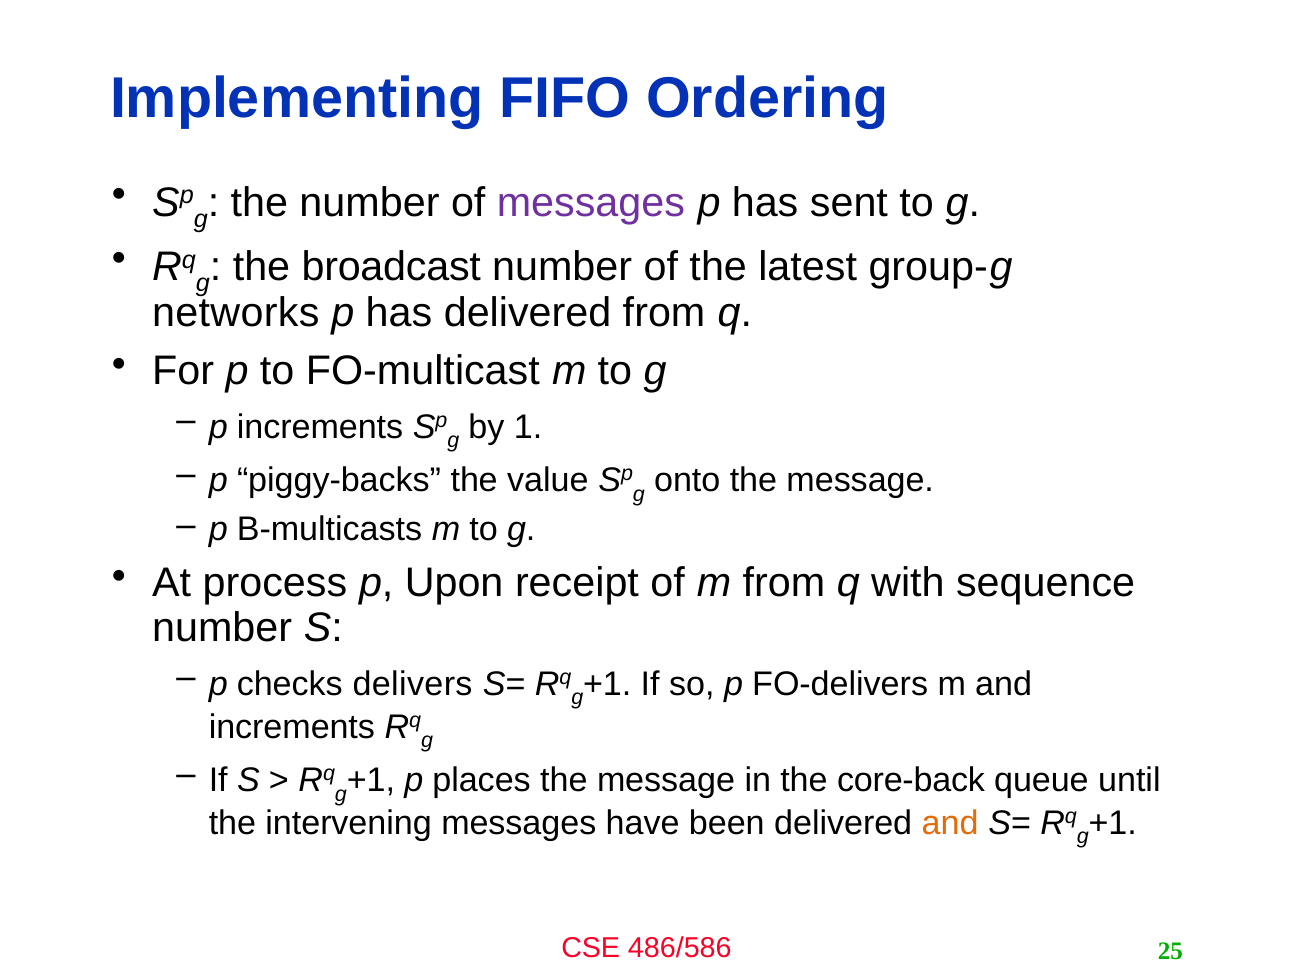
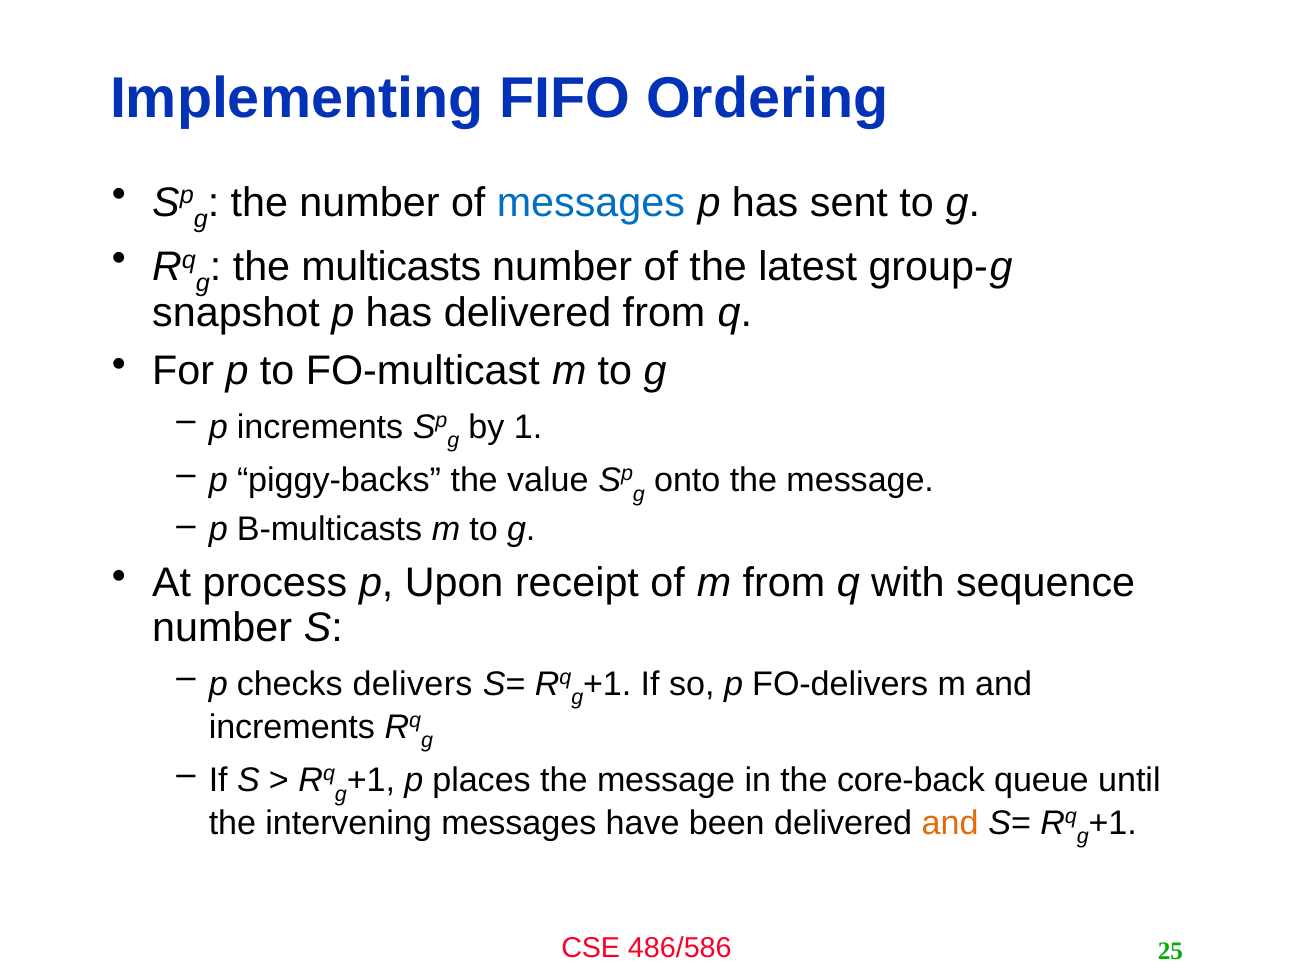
messages colour: purple -> blue (591, 203)
broadcast: broadcast -> multicasts (391, 267)
networks: networks -> snapshot (236, 313)
